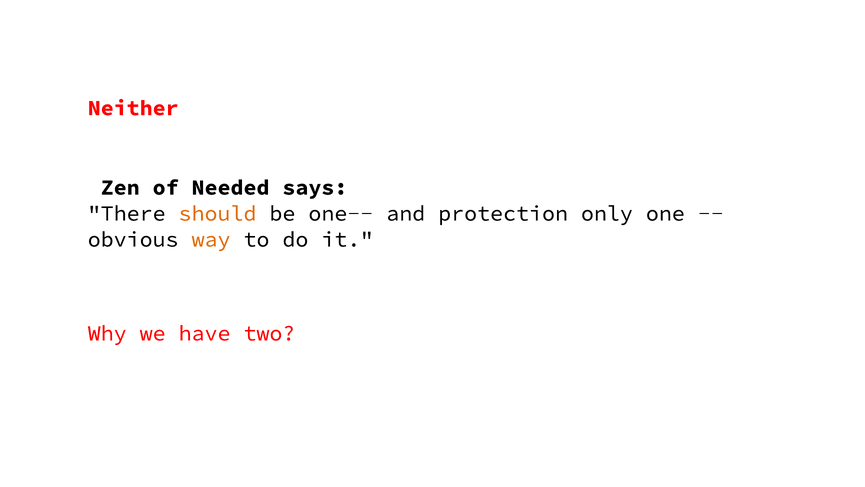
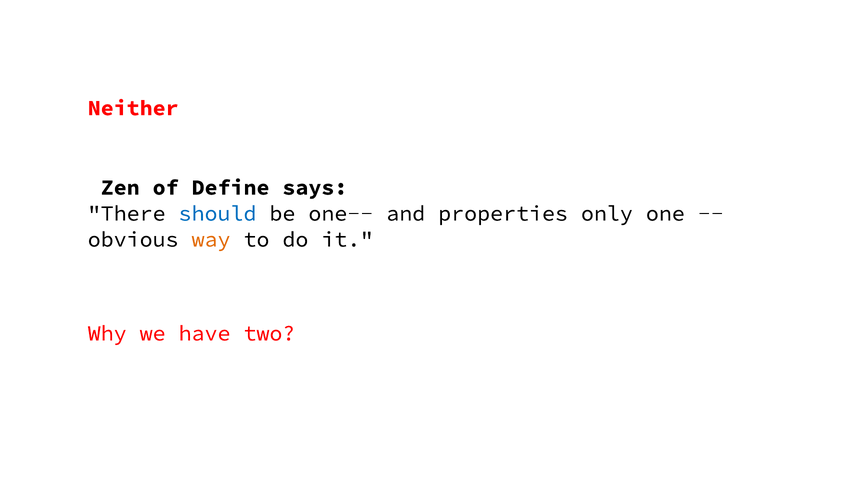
Needed: Needed -> Define (231, 187)
should colour: orange -> blue (218, 213)
protection: protection -> properties (503, 213)
